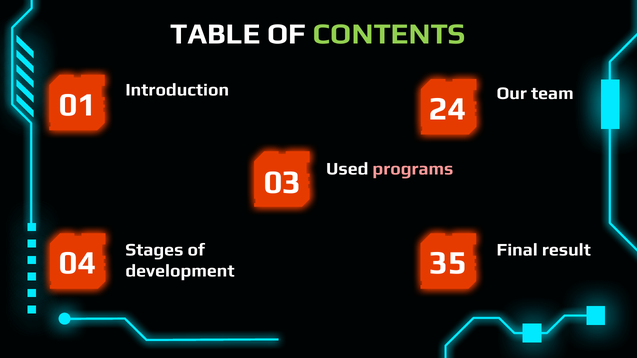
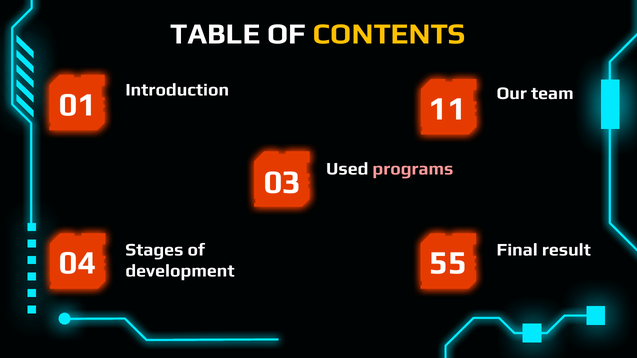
CONTENTS colour: light green -> yellow (389, 34)
24: 24 -> 11 (448, 109)
35: 35 -> 55 (448, 263)
